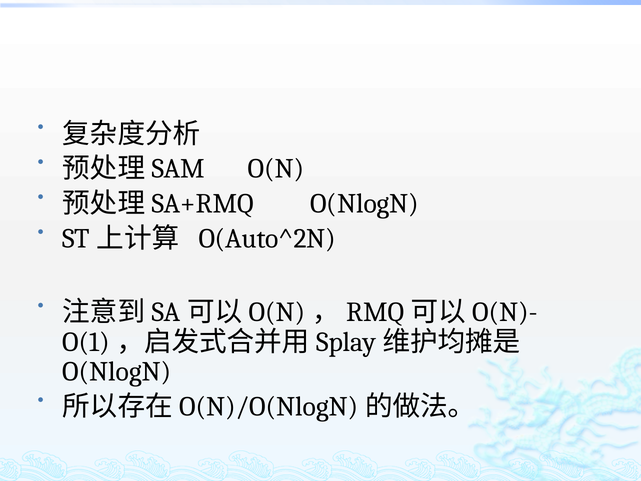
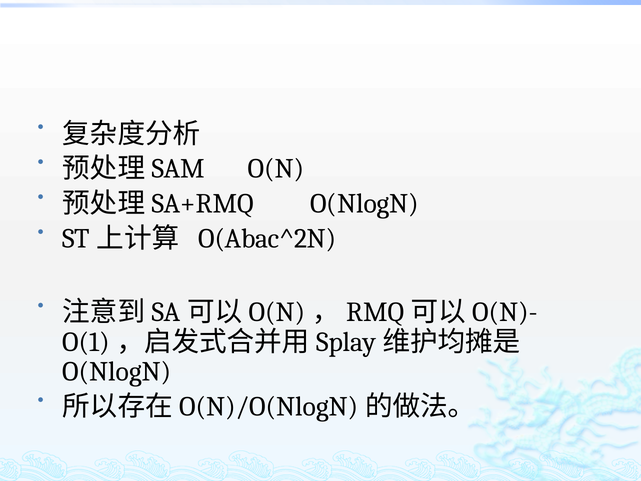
O(Auto^2N: O(Auto^2N -> O(Abac^2N (267, 239)
